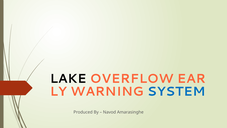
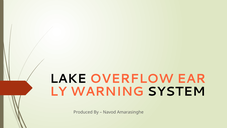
SYSTEM colour: blue -> black (176, 91)
